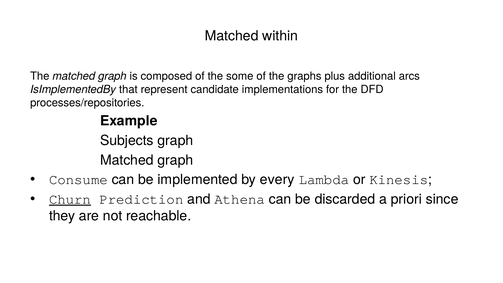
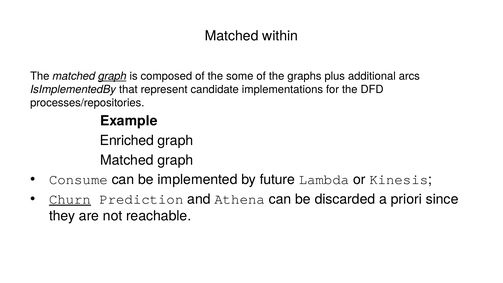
graph underline: none -> present (112, 76)
Subjects: Subjects -> Enriched (127, 140)
every: every -> future (277, 180)
